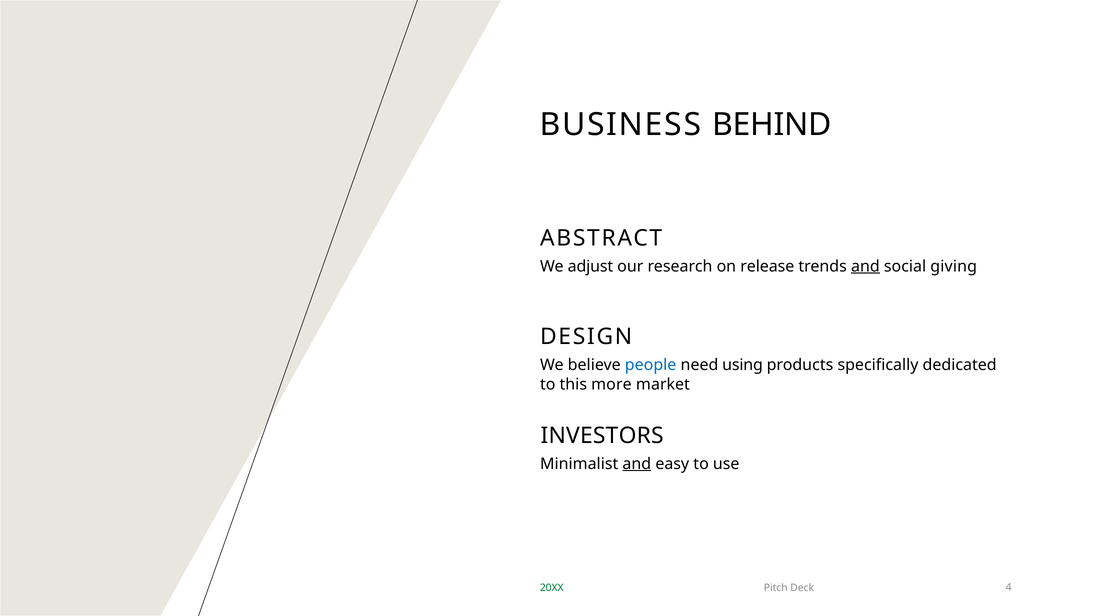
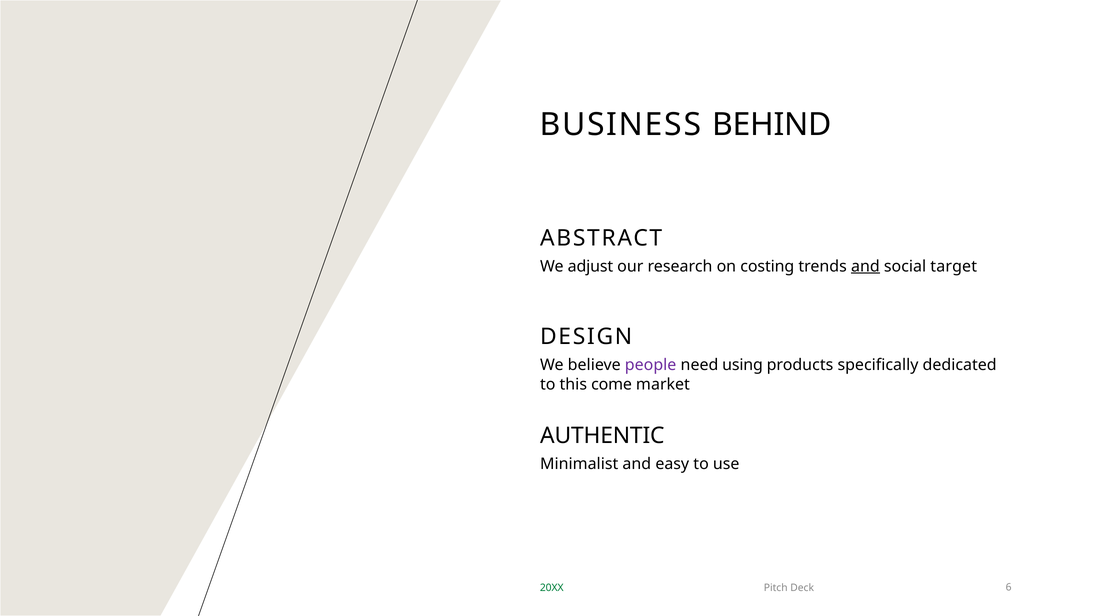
release: release -> costing (767, 266)
giving: giving -> target (954, 266)
people colour: blue -> purple (651, 365)
more: more -> come (612, 384)
INVESTORS: INVESTORS -> AUTHENTIC (602, 436)
and underline: present -> none (637, 464)
4: 4 -> 6 (1009, 587)
